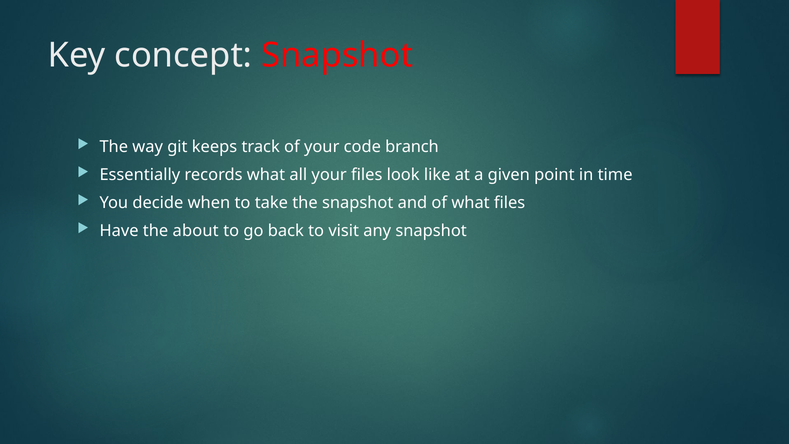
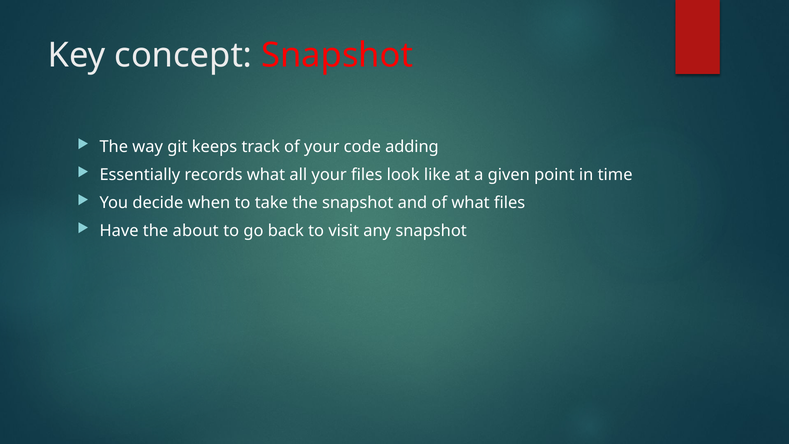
branch: branch -> adding (412, 147)
